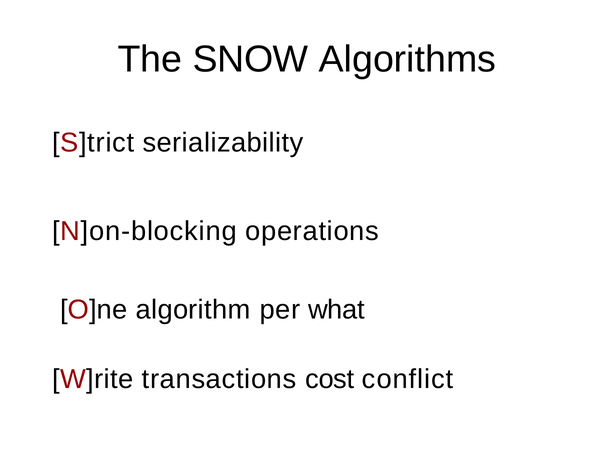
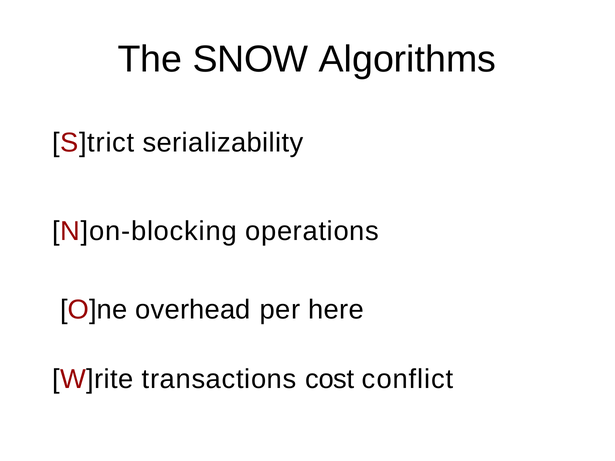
algorithm: algorithm -> overhead (193, 310)
what: what -> here (336, 310)
